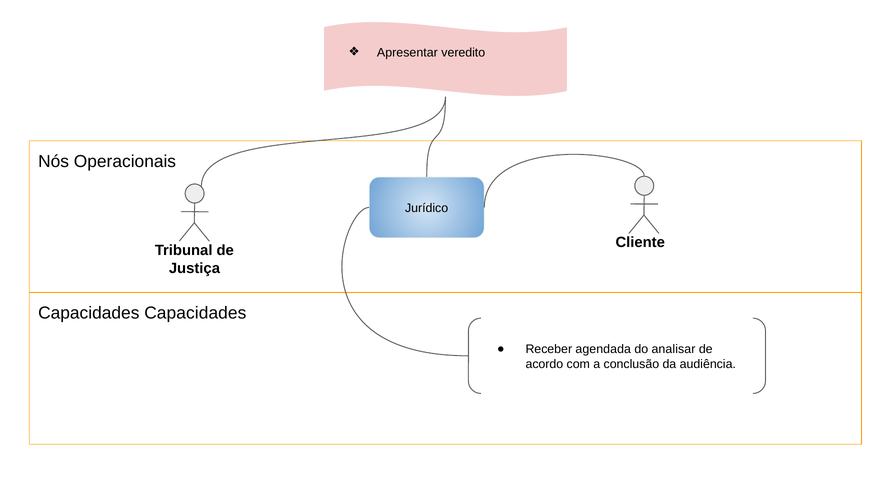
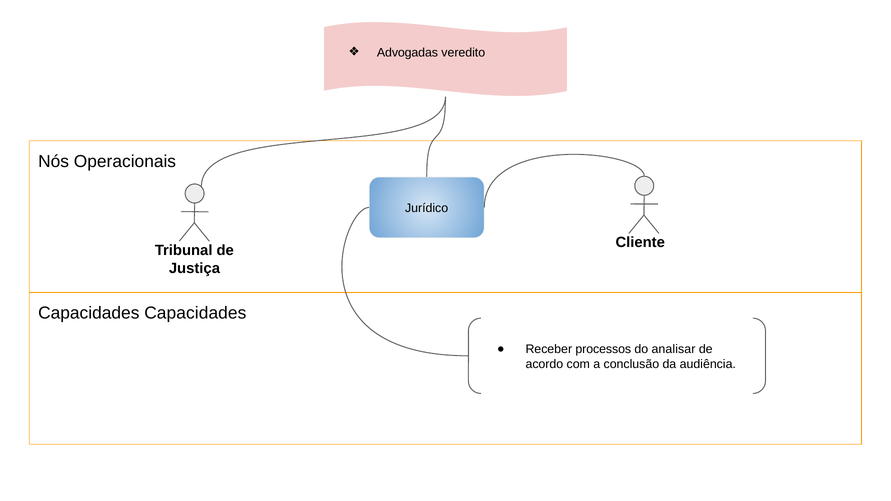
Apresentar: Apresentar -> Advogadas (407, 52)
agendada: agendada -> processos (603, 349)
